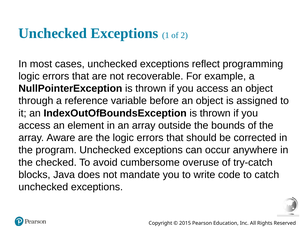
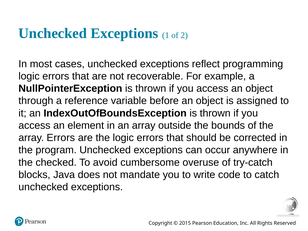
array Aware: Aware -> Errors (61, 138)
